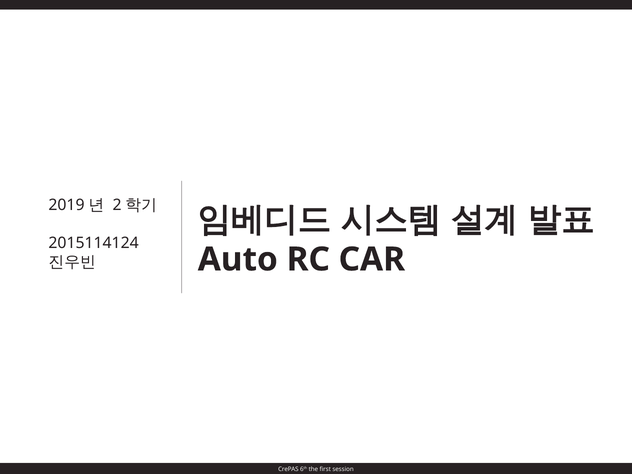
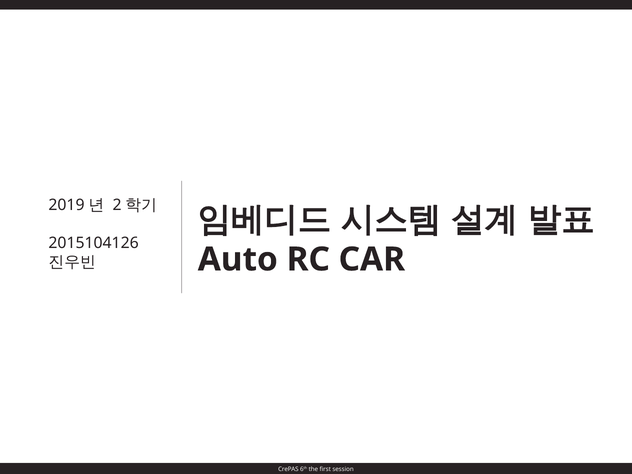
2015114124: 2015114124 -> 2015104126 (94, 243)
